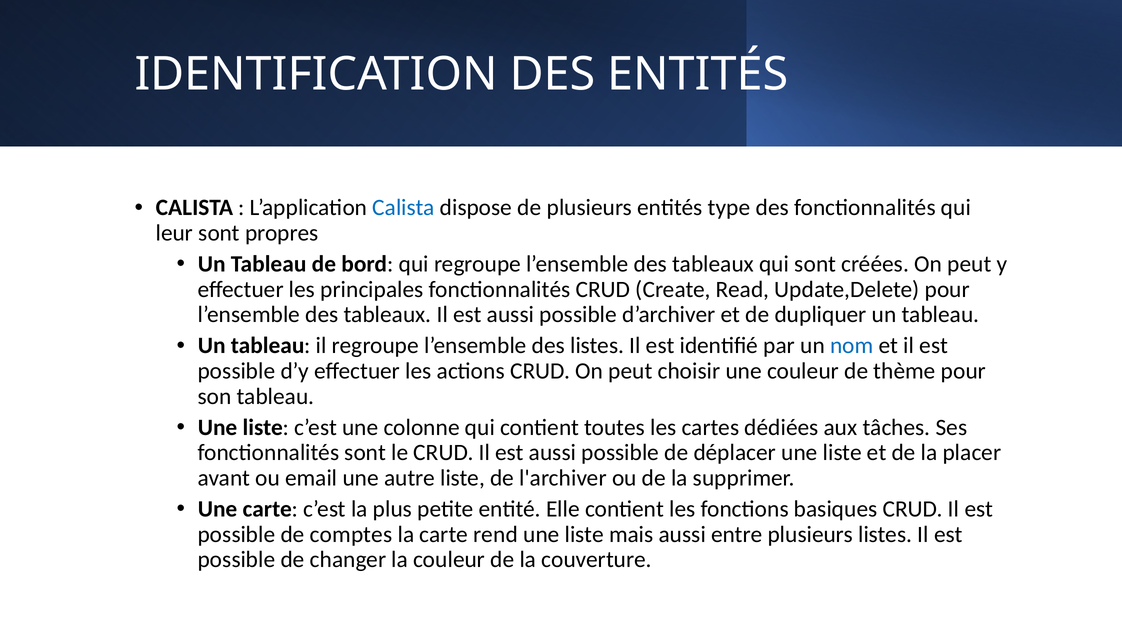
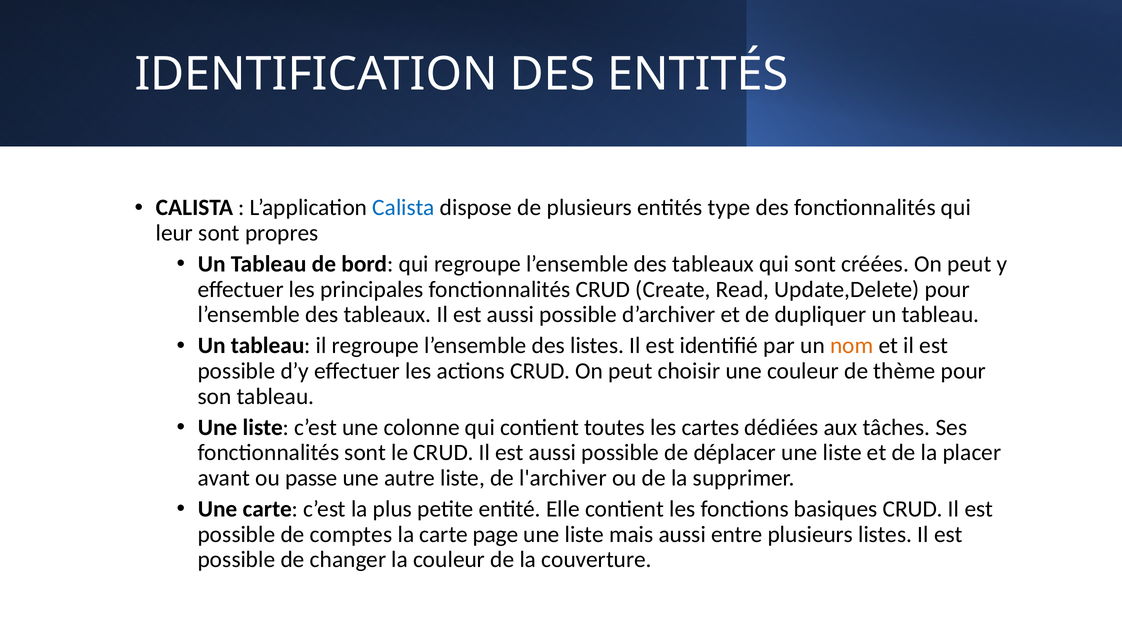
nom colour: blue -> orange (852, 346)
email: email -> passe (311, 478)
rend: rend -> page (496, 534)
